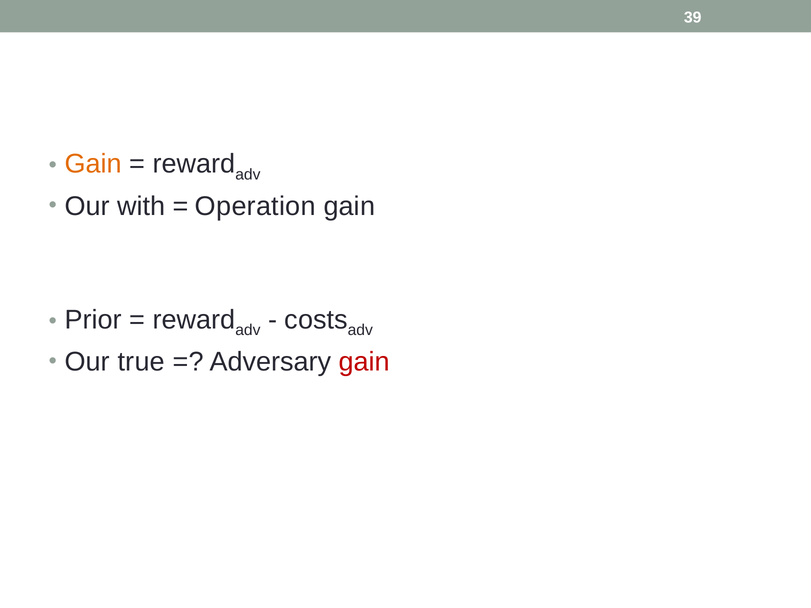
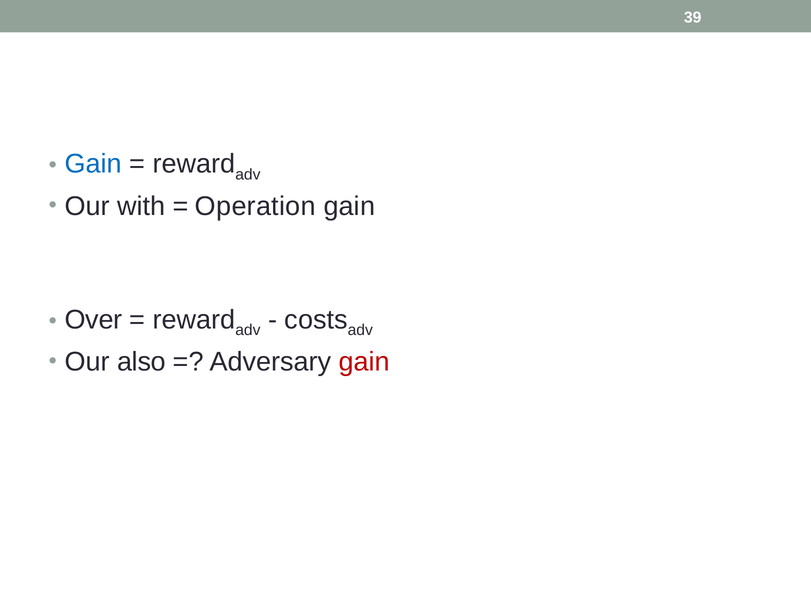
Gain colour: orange -> blue (93, 164)
Prior: Prior -> Over (94, 320)
true: true -> also (141, 362)
